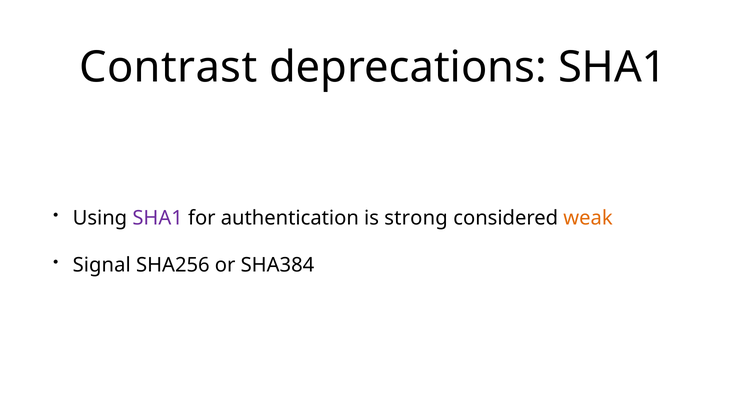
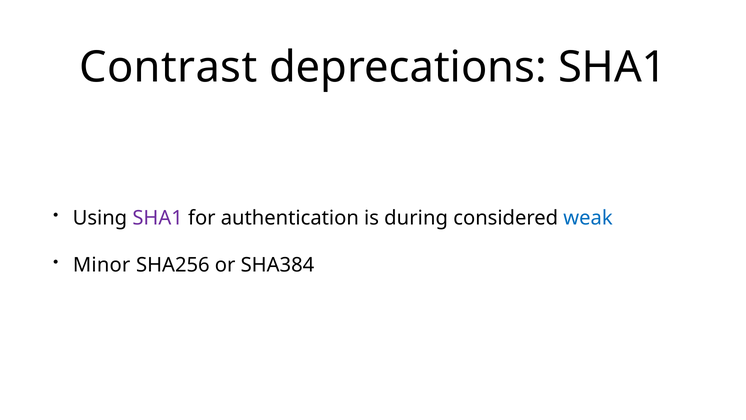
strong: strong -> during (416, 218)
weak colour: orange -> blue (588, 218)
Signal: Signal -> Minor (102, 265)
